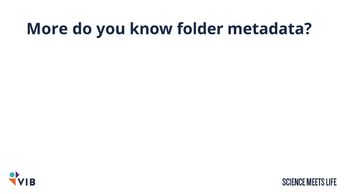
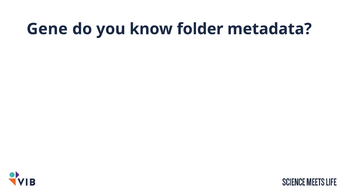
More: More -> Gene (47, 29)
